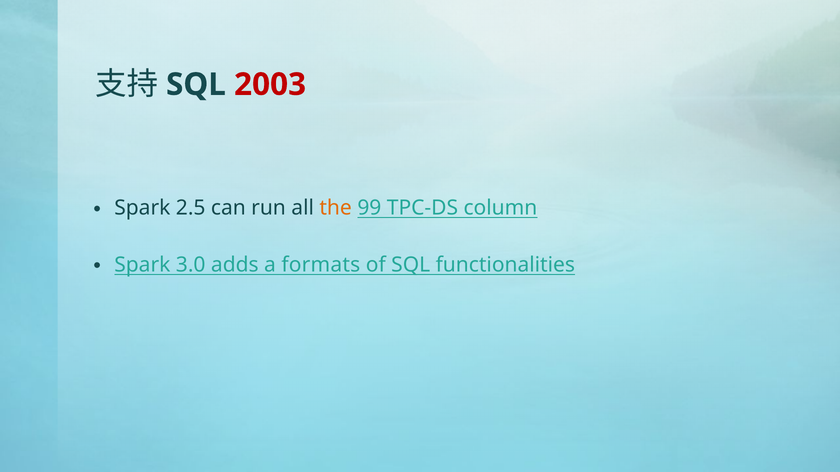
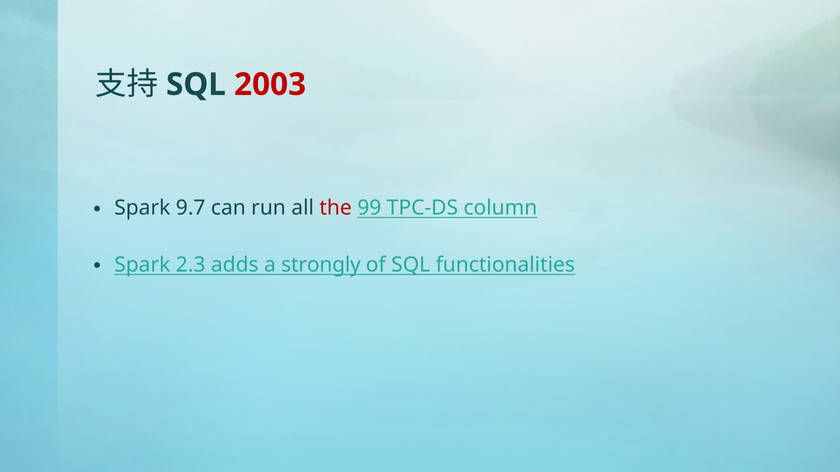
2.5: 2.5 -> 9.7 (191, 208)
the colour: orange -> red (336, 208)
3.0: 3.0 -> 2.3 (191, 265)
formats: formats -> strongly (321, 265)
